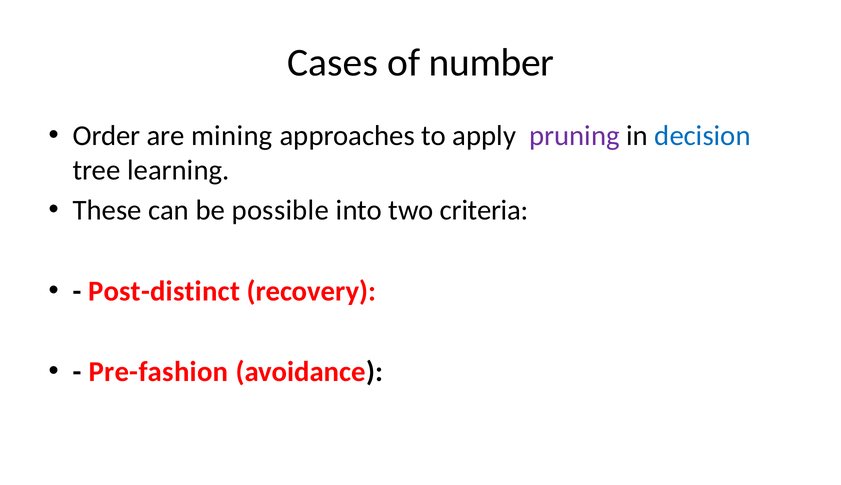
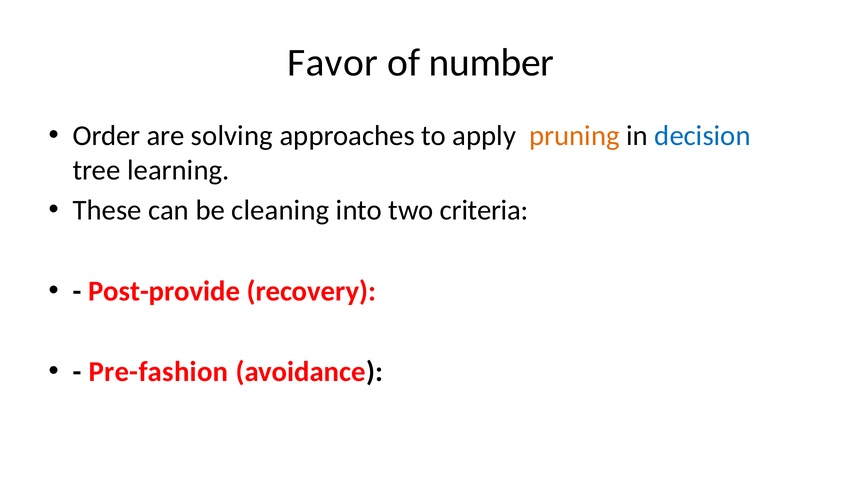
Cases: Cases -> Favor (333, 63)
mining: mining -> solving (232, 136)
pruning colour: purple -> orange (574, 136)
possible: possible -> cleaning (280, 211)
Post-distinct: Post-distinct -> Post-provide (164, 291)
